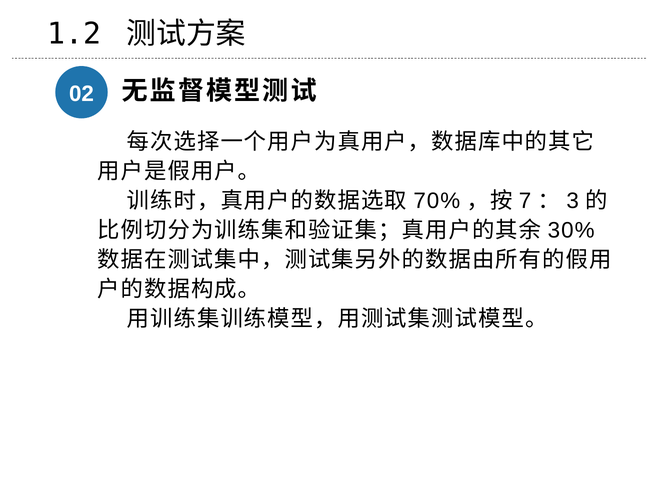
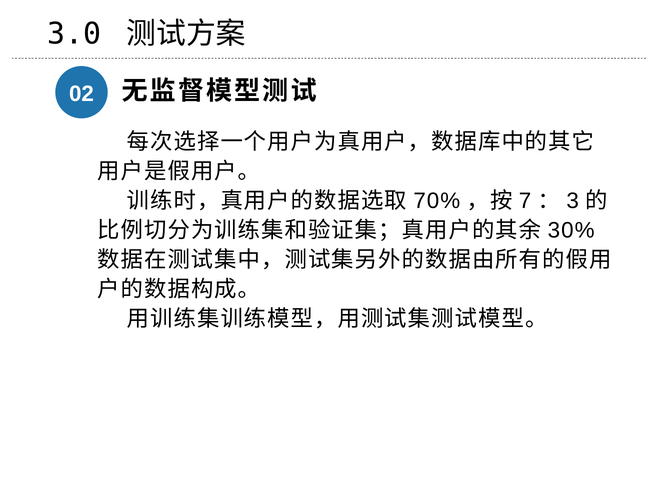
1.2: 1.2 -> 3.0 (74, 34)
